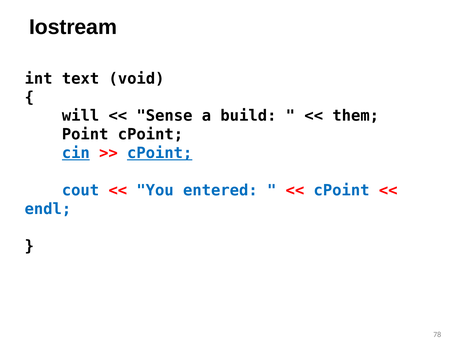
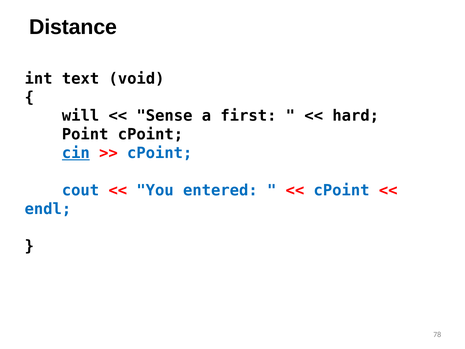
Iostream: Iostream -> Distance (73, 27)
build: build -> first (248, 116)
them: them -> hard (356, 116)
cPoint underline: present -> none (160, 153)
